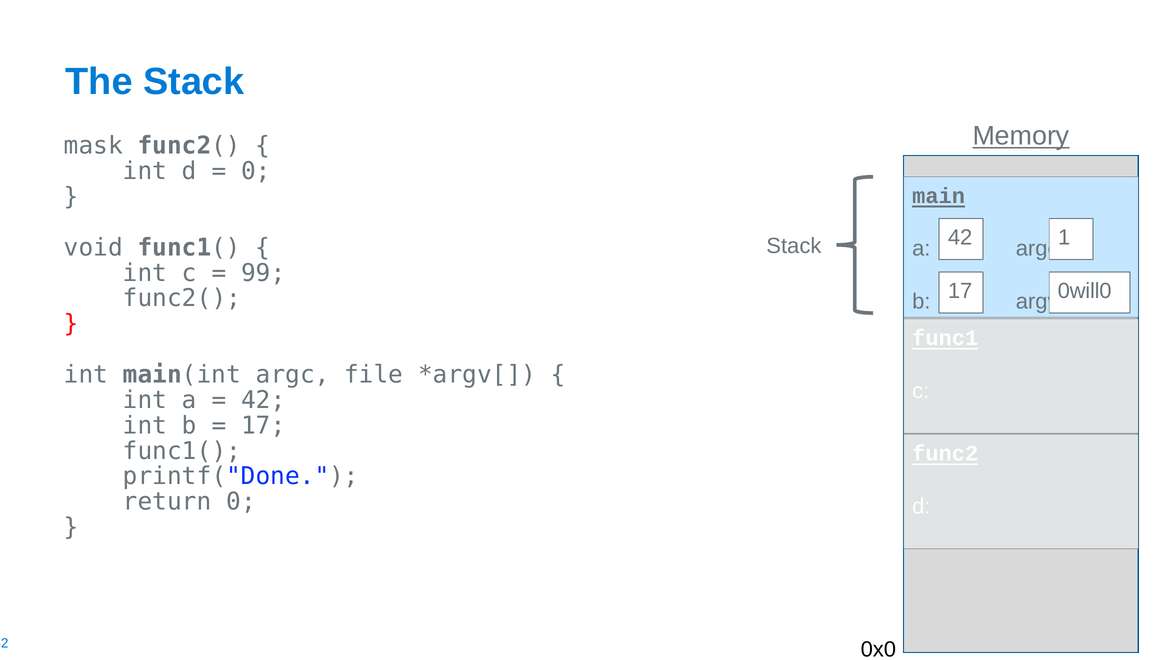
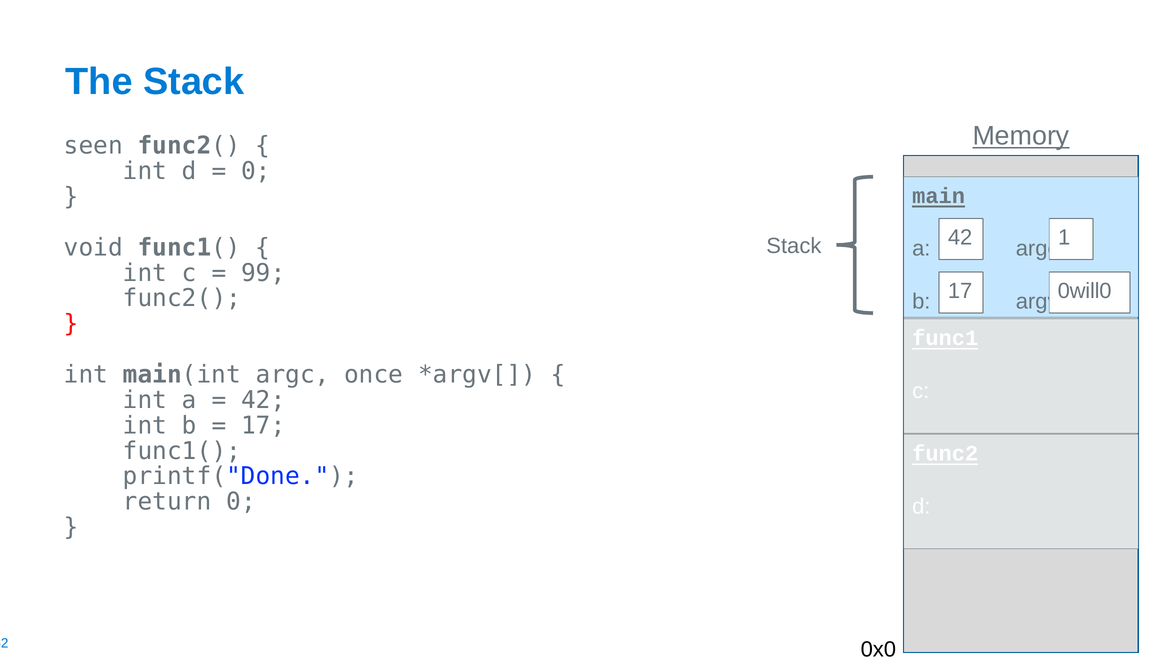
mask: mask -> seen (93, 146)
file: file -> once (374, 375)
